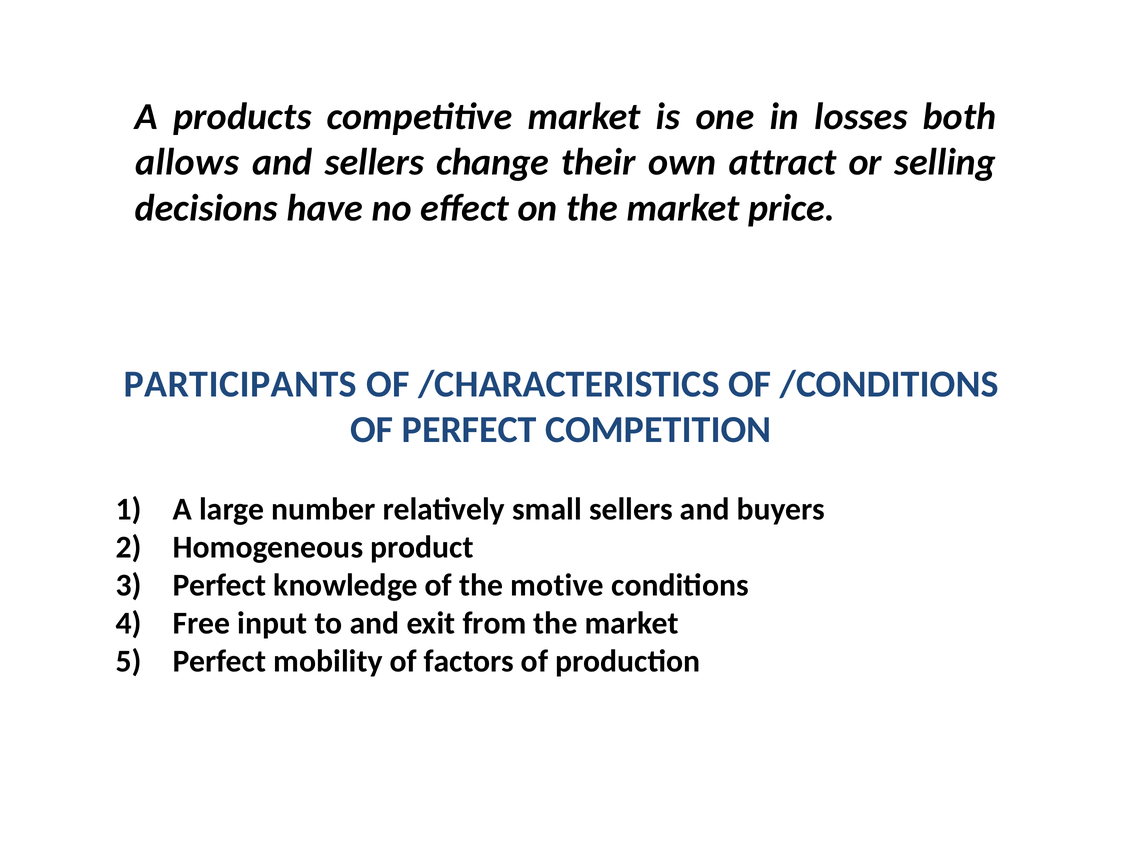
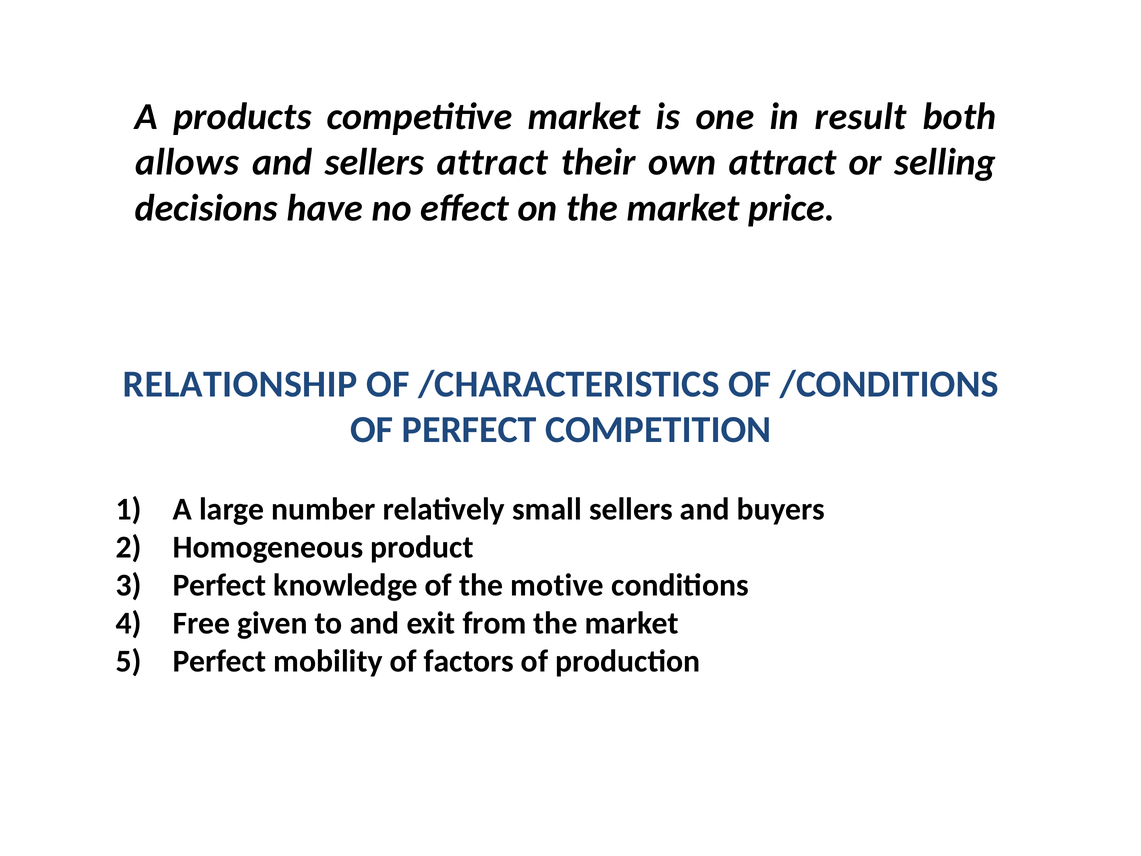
losses: losses -> result (861, 117)
sellers change: change -> attract (492, 162)
PARTICIPANTS: PARTICIPANTS -> RELATIONSHIP (240, 384)
input: input -> given (273, 623)
